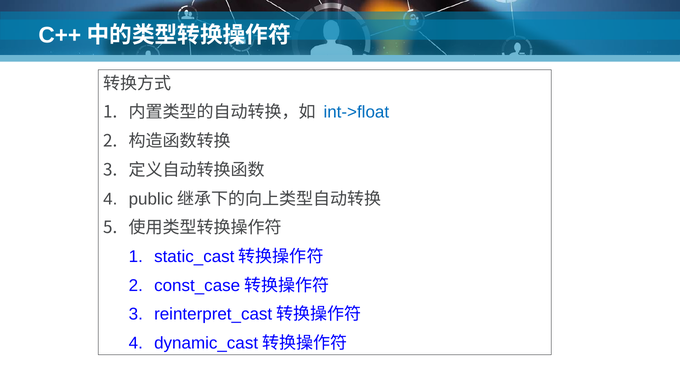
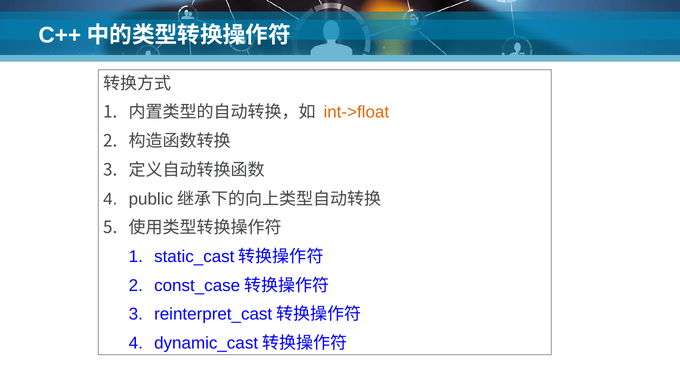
int->float colour: blue -> orange (356, 112)
